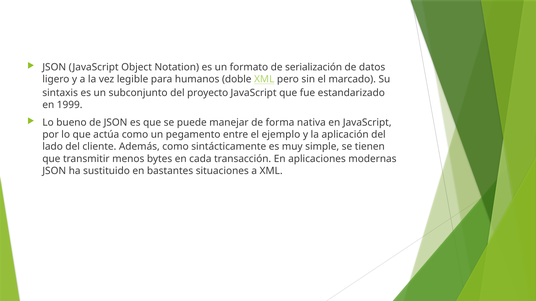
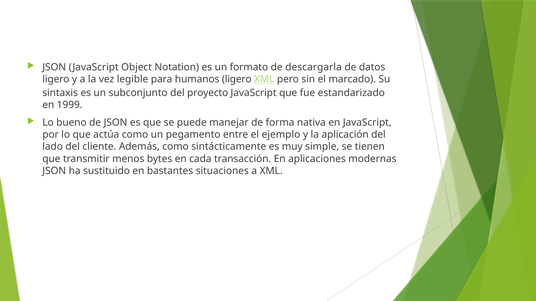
serialización: serialización -> descargarla (313, 67)
humanos doble: doble -> ligero (237, 79)
